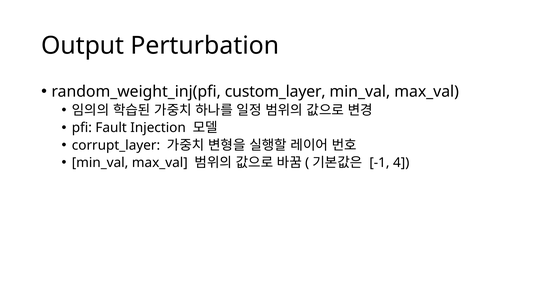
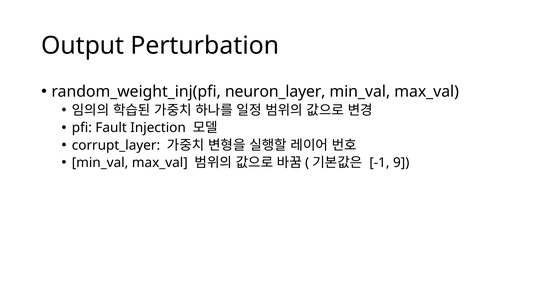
custom_layer: custom_layer -> neuron_layer (275, 92)
4: 4 -> 9 (401, 163)
